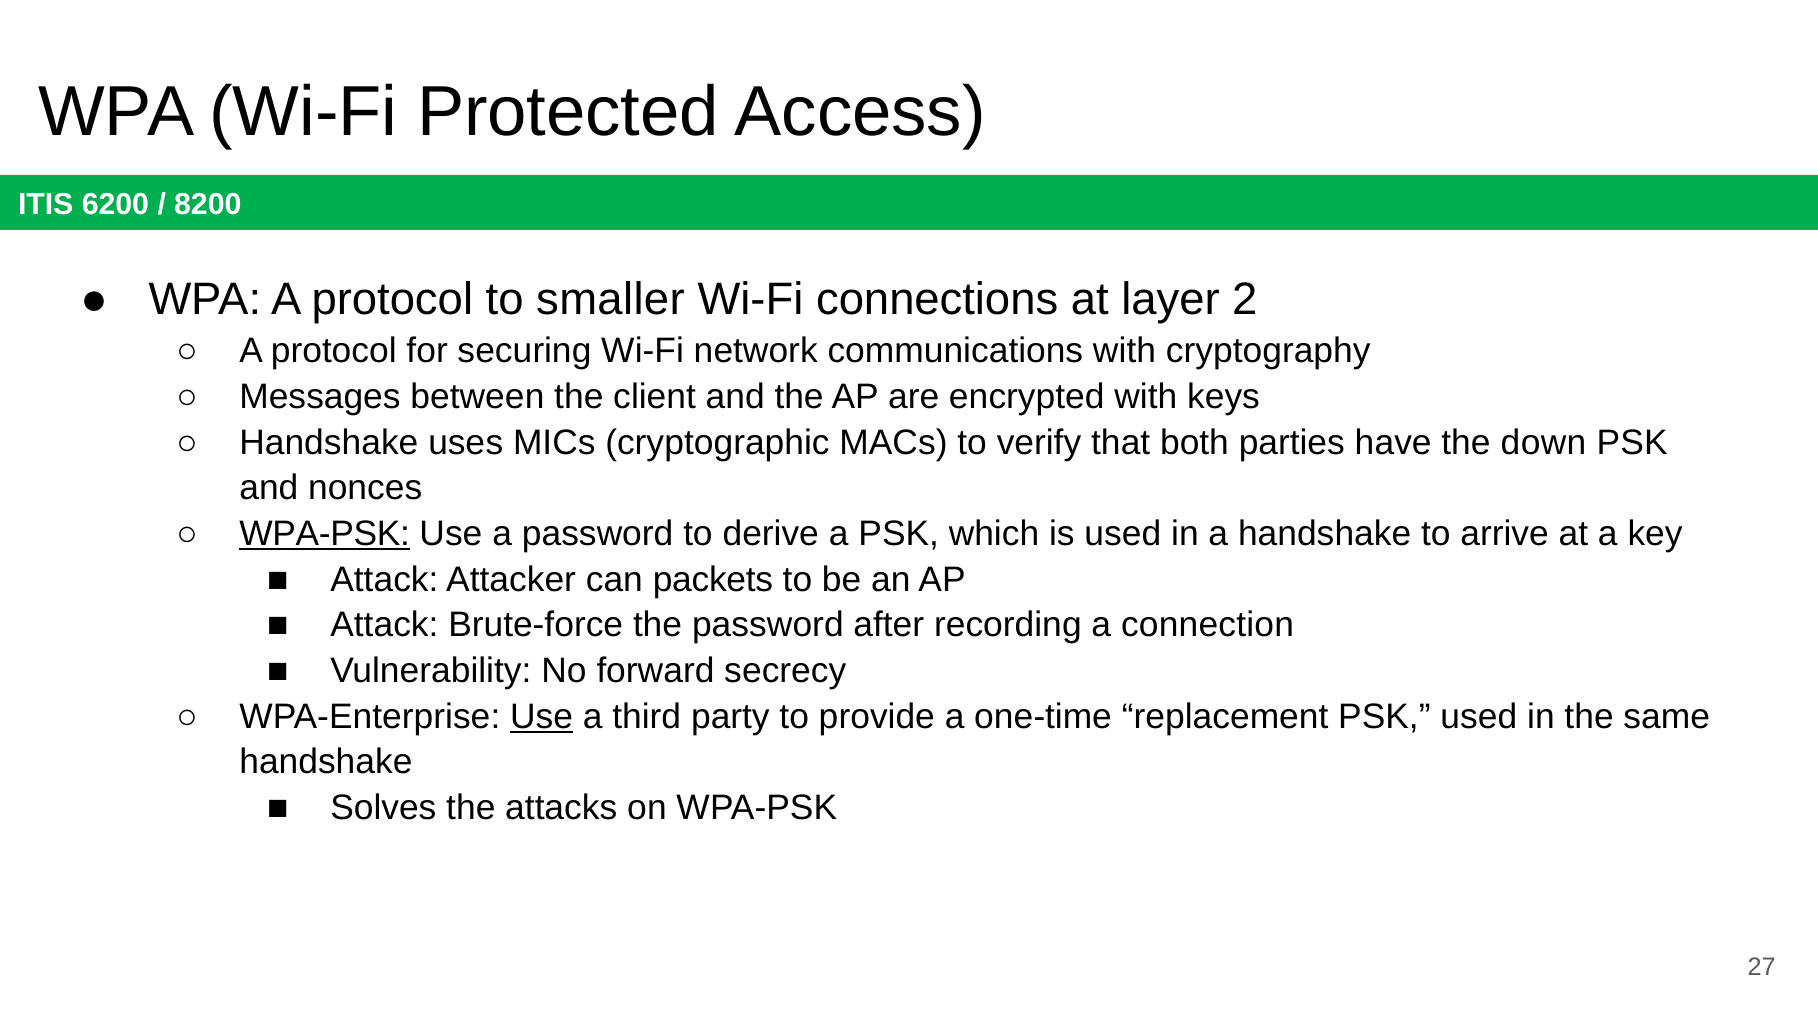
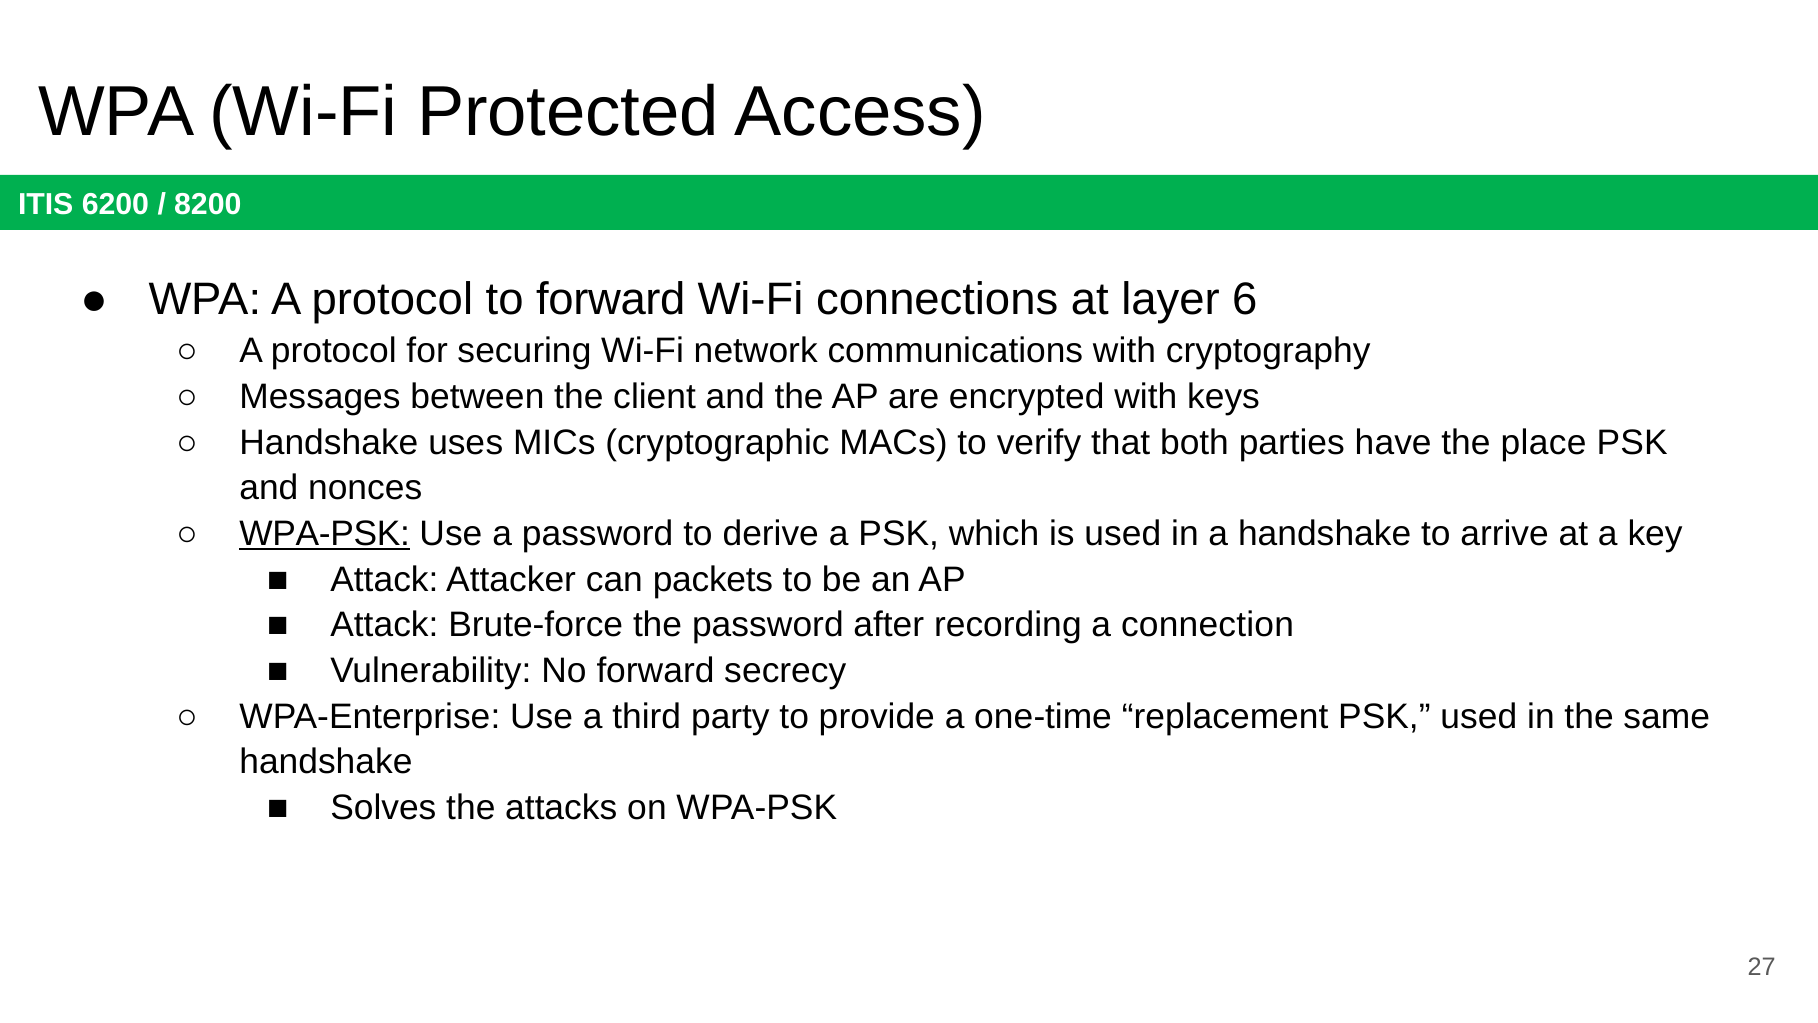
to smaller: smaller -> forward (611, 300)
2: 2 -> 6 (1245, 300)
down: down -> place (1544, 442)
Use underline: present -> none (542, 716)
